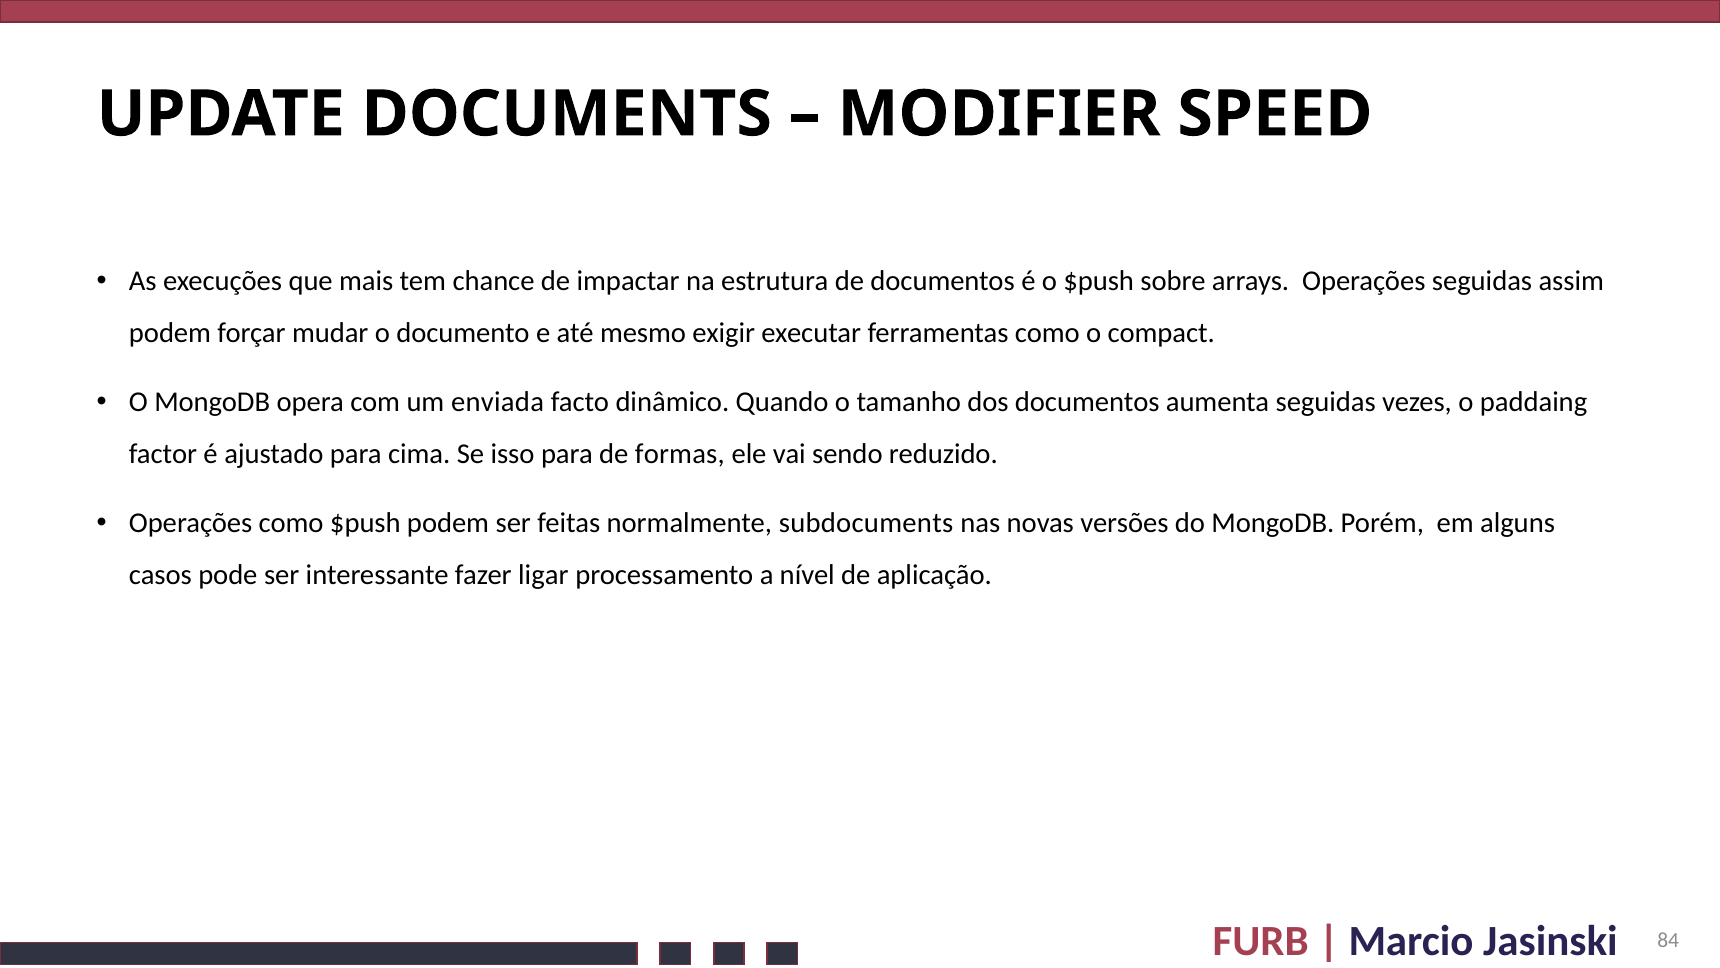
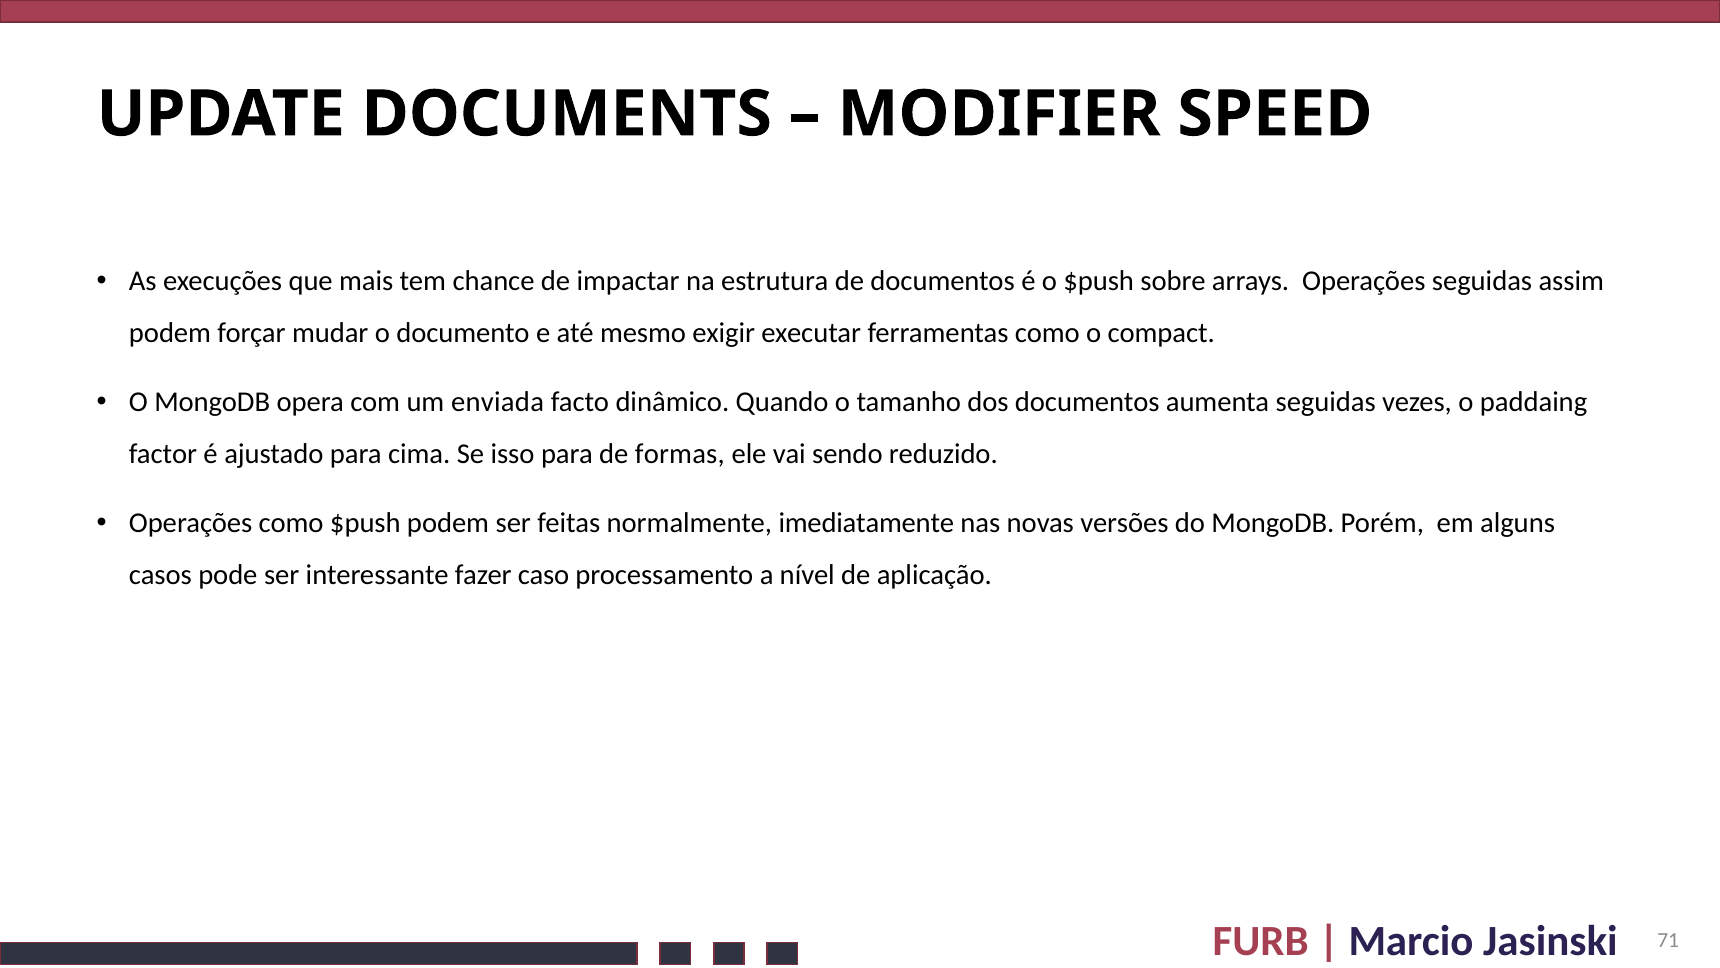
subdocuments: subdocuments -> imediatamente (866, 523)
ligar: ligar -> caso (544, 575)
84: 84 -> 71 (1668, 940)
